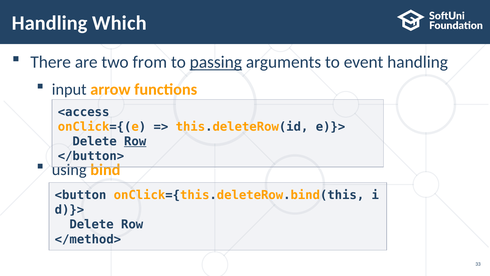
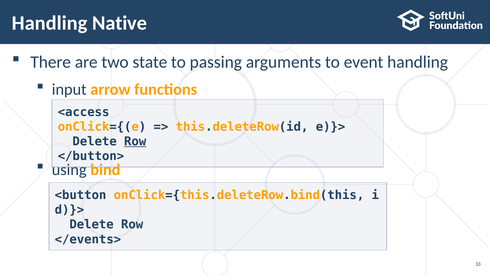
Which: Which -> Native (120, 23)
from: from -> state (150, 62)
passing underline: present -> none (216, 62)
</method>: </method> -> </events> (88, 239)
